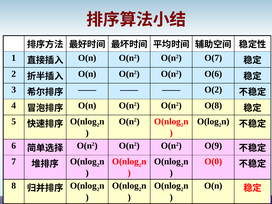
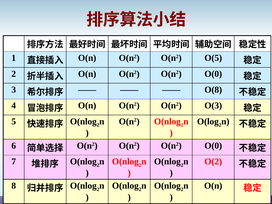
O(7: O(7 -> O(5 (213, 58)
O(n O(n2 O(n2 O(6: O(6 -> O(0 (213, 74)
O(2: O(2 -> O(8 (213, 90)
O(8: O(8 -> O(3 (213, 106)
O(n2 O(n2 O(n2 O(9: O(9 -> O(0 (213, 146)
O(0: O(0 -> O(2 (213, 162)
